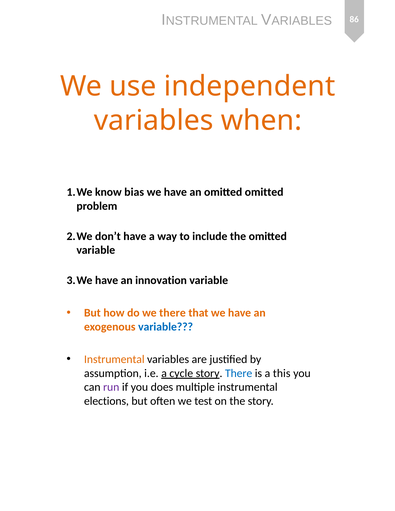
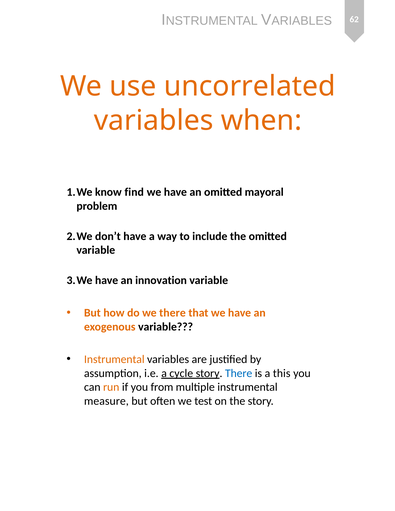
86: 86 -> 62 (354, 19)
independent: independent -> uncorrelated (250, 86)
bias: bias -> find (134, 192)
omitted omitted: omitted -> mayoral (264, 192)
variable colour: blue -> black (166, 327)
run colour: purple -> orange (111, 387)
does: does -> from (162, 387)
elections: elections -> measure (106, 401)
